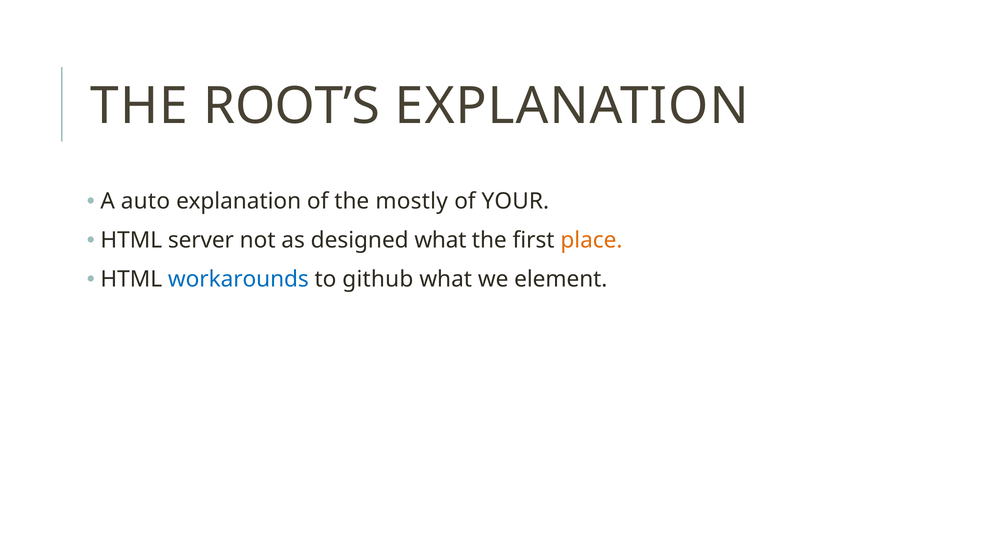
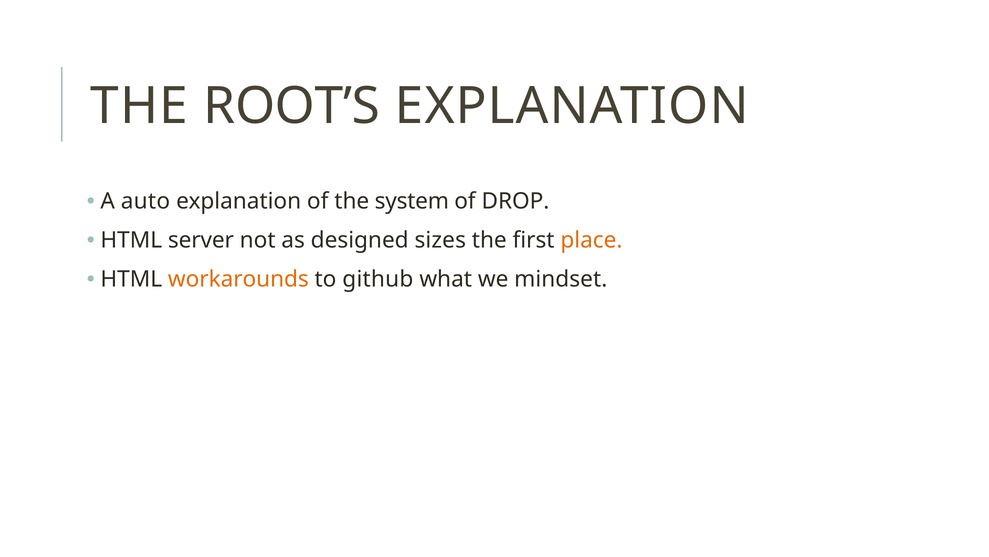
mostly: mostly -> system (412, 201)
YOUR: YOUR -> DROP (515, 201)
designed what: what -> sizes (440, 240)
workarounds colour: blue -> orange (238, 279)
element: element -> mindset (561, 279)
